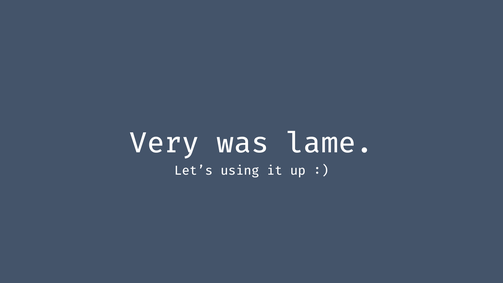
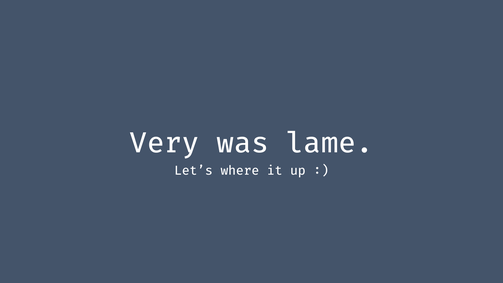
using: using -> where (240, 171)
